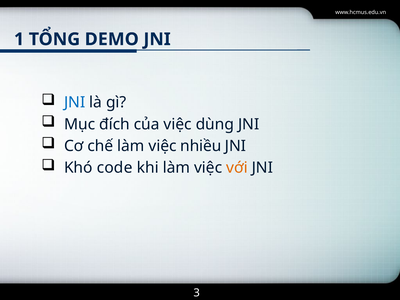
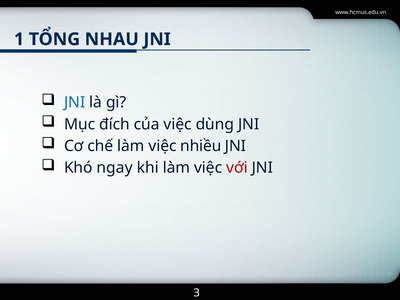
DEMO: DEMO -> NHAU (112, 39)
code: code -> ngay (115, 168)
với colour: orange -> red (237, 168)
